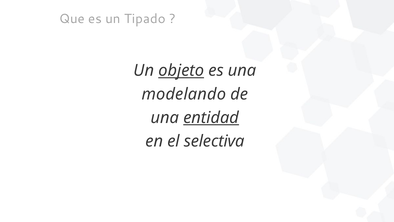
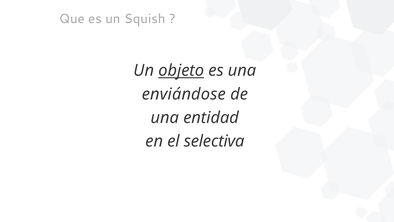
Tipado: Tipado -> Squish (145, 19)
modelando: modelando -> enviándose (184, 94)
entidad underline: present -> none (211, 117)
